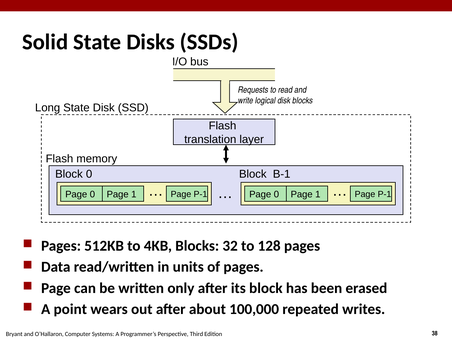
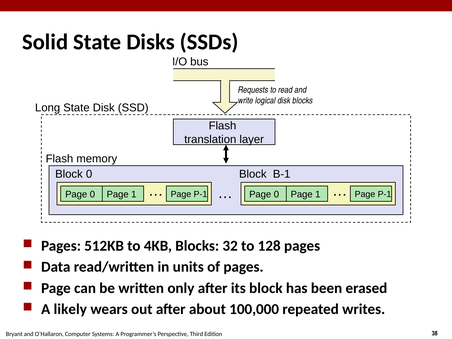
point: point -> likely (70, 309)
